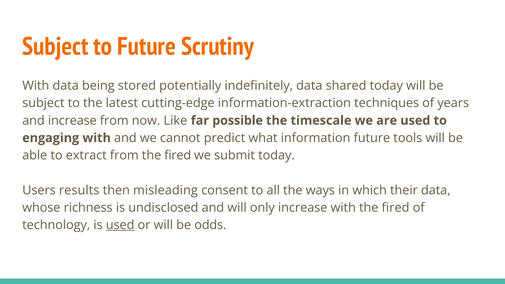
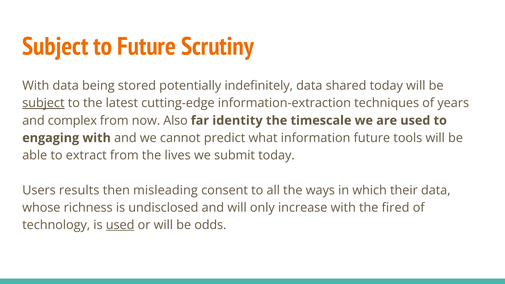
subject underline: none -> present (43, 103)
and increase: increase -> complex (72, 121)
Like: Like -> Also (176, 121)
possible: possible -> identity (237, 121)
from the fired: fired -> lives (178, 155)
